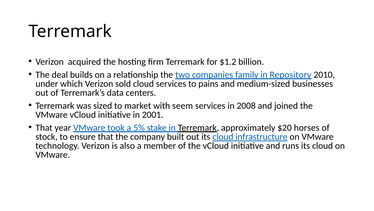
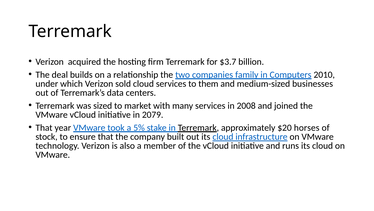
$1.2: $1.2 -> $3.7 (228, 61)
Repository: Repository -> Computers (291, 74)
pains: pains -> them (208, 83)
seem: seem -> many (183, 105)
2001: 2001 -> 2079 (153, 114)
